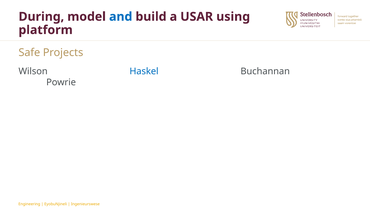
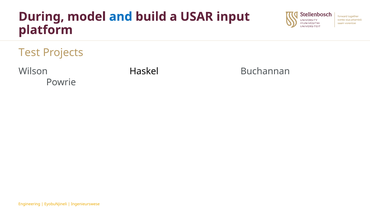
using: using -> input (233, 17)
Safe: Safe -> Test (29, 53)
Haskel colour: blue -> black (144, 71)
